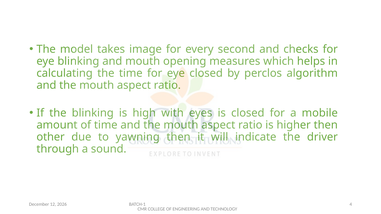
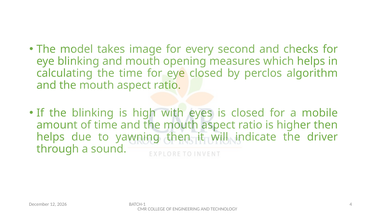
other: other -> helps (51, 137)
